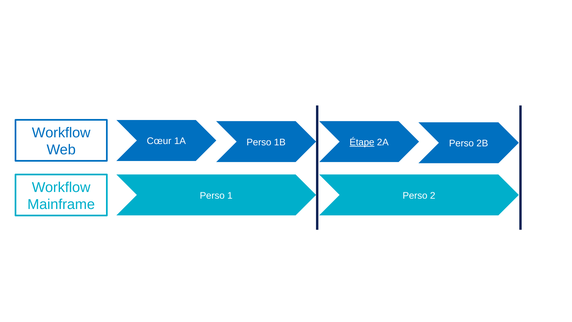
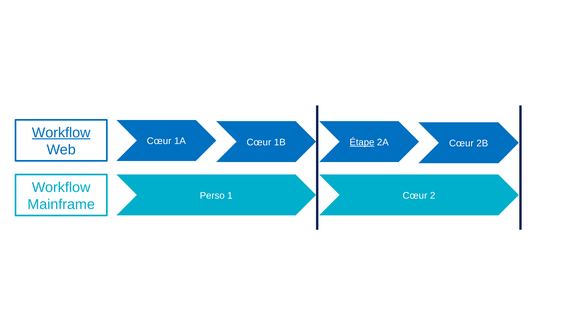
Workflow underline: none -> present (61, 133)
1A Perso: Perso -> Cœur (259, 142)
2A Perso: Perso -> Cœur (461, 143)
Perso: Perso -> Cœur (415, 195)
